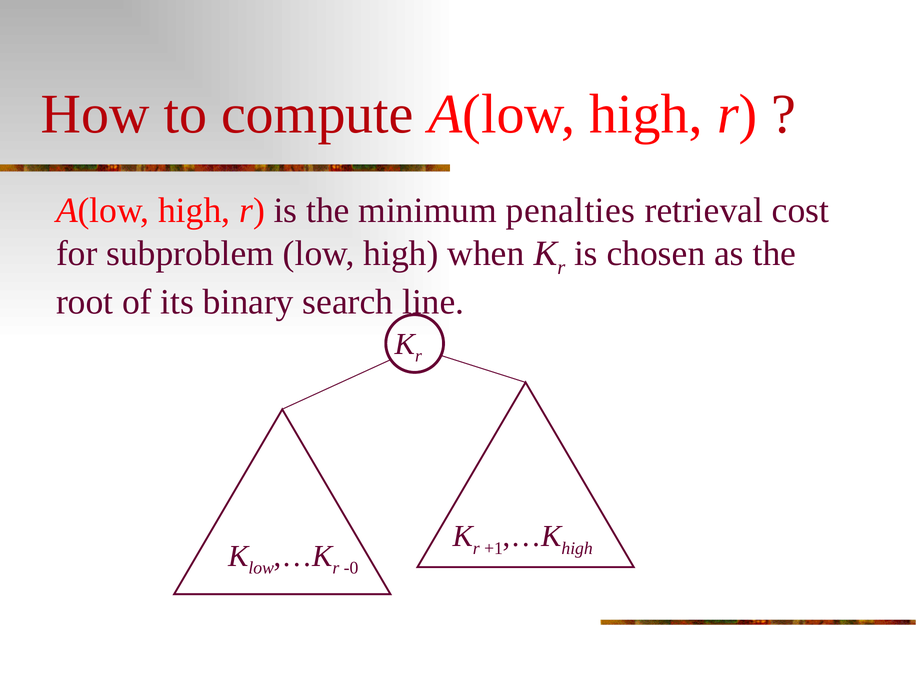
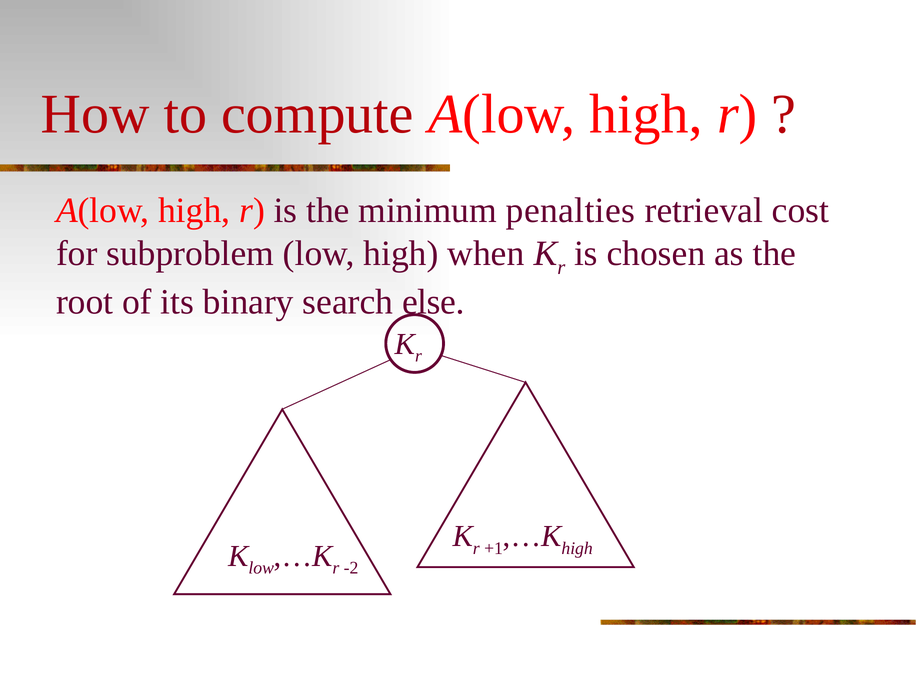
line: line -> else (433, 302)
-0: -0 -> -2 (351, 568)
